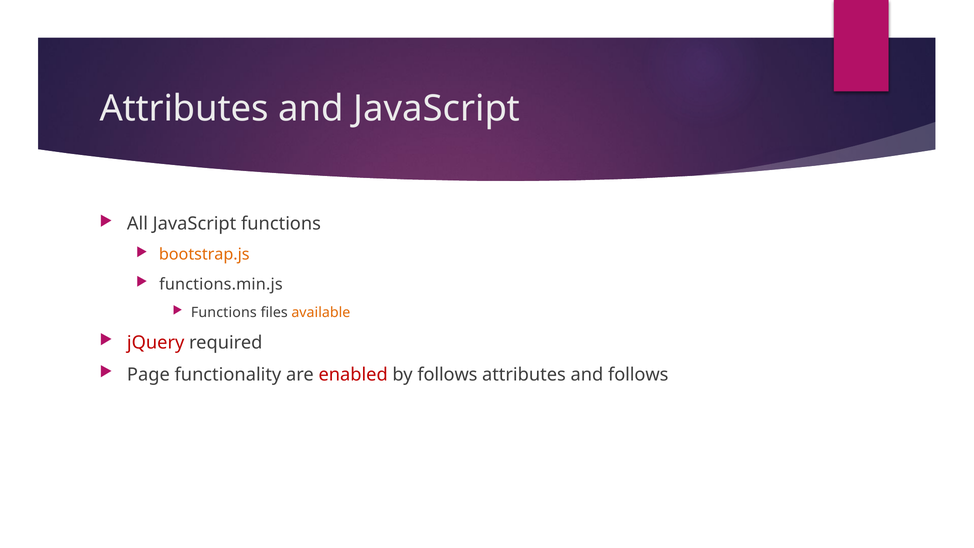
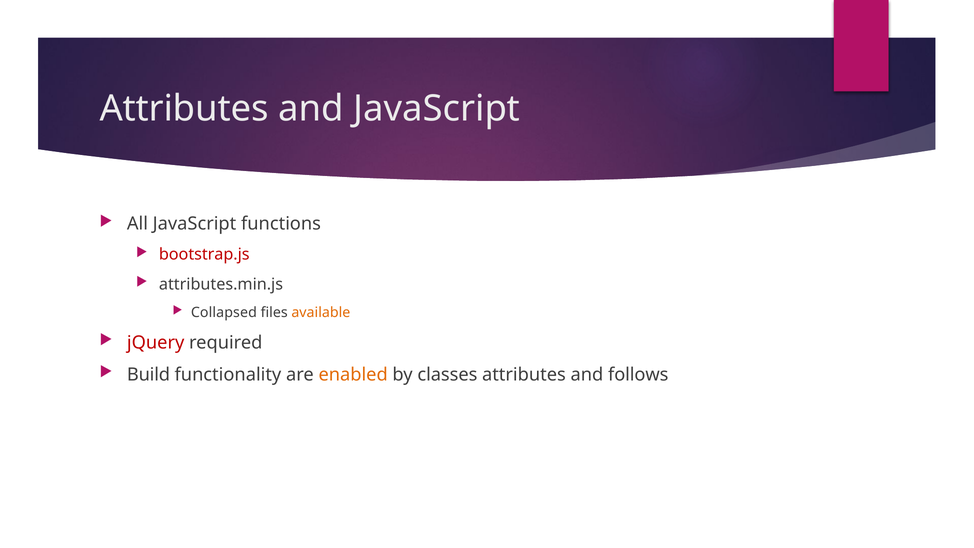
bootstrap.js colour: orange -> red (204, 255)
functions.min.js: functions.min.js -> attributes.min.js (221, 284)
Functions: Functions -> Collapsed (224, 312)
Page: Page -> Build (148, 374)
enabled colour: red -> orange (353, 374)
by follows: follows -> classes (447, 374)
